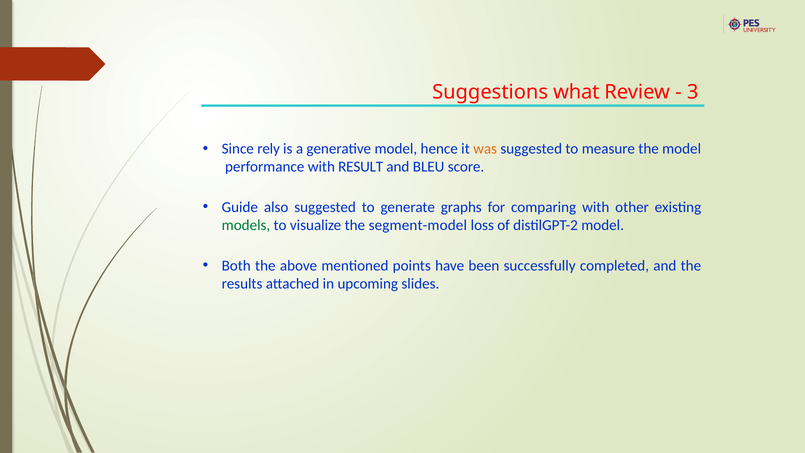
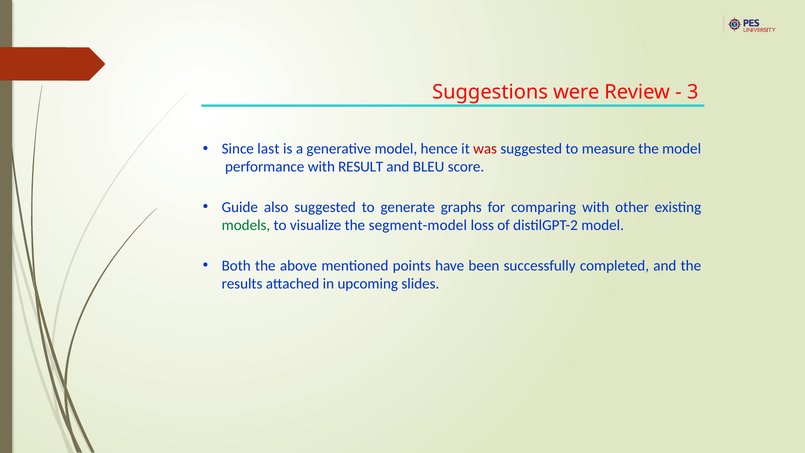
what: what -> were (576, 92)
rely: rely -> last (268, 149)
was colour: orange -> red (485, 149)
